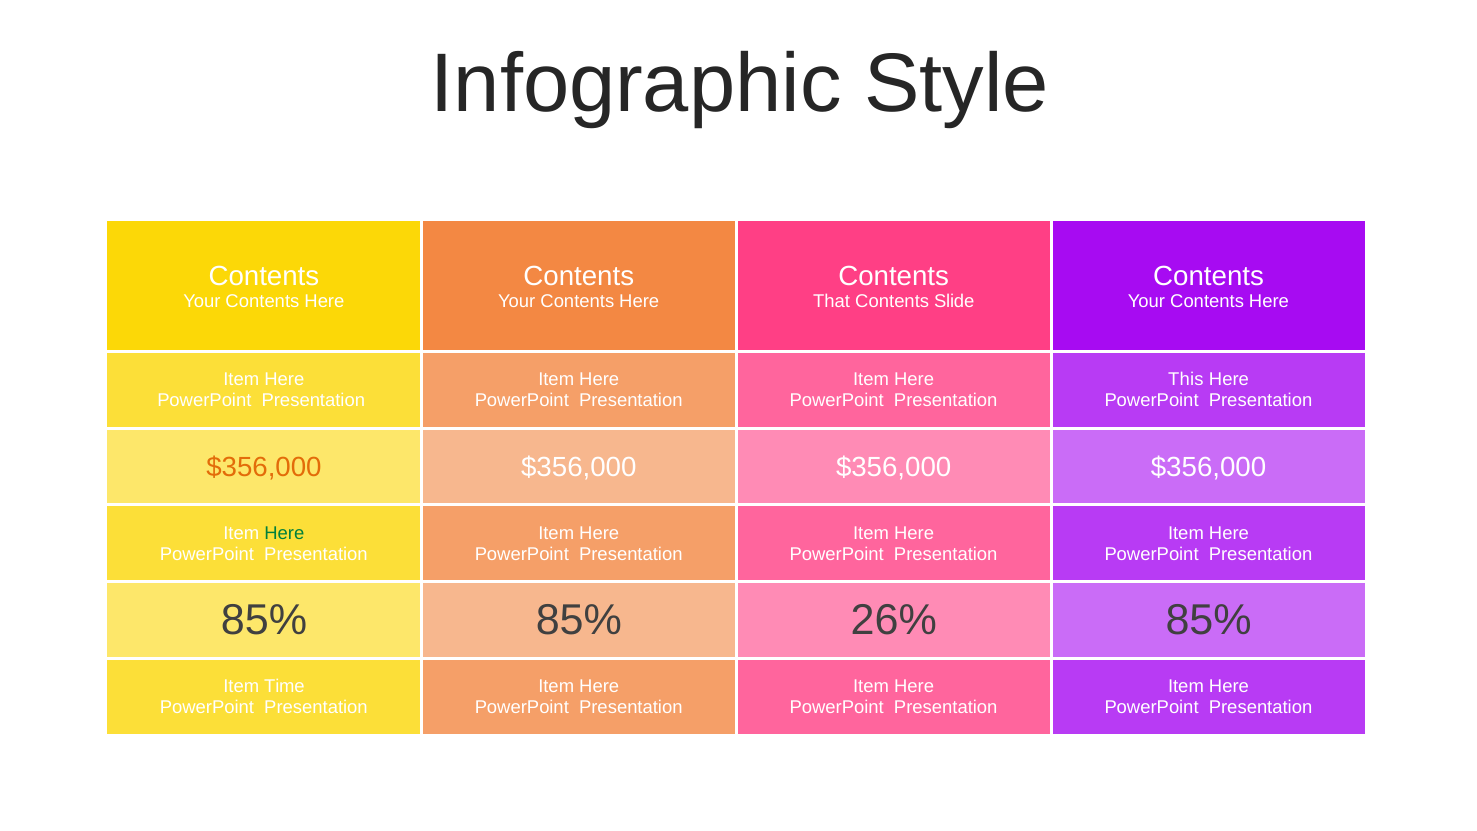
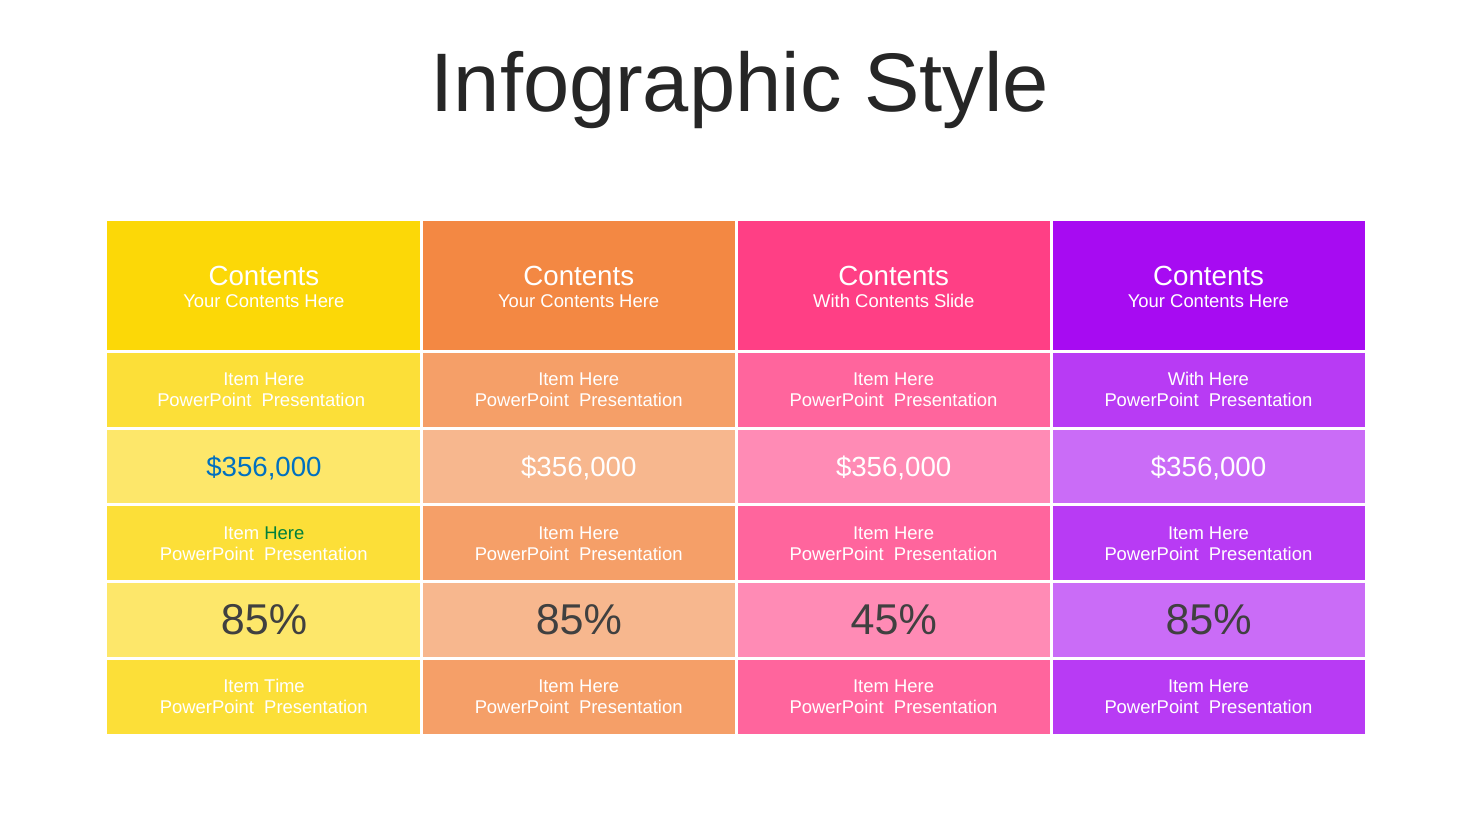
That: That -> With (832, 302)
This: This -> With (1186, 380)
$356,000 colour: orange -> blue (264, 467)
26%: 26% -> 45% (894, 621)
